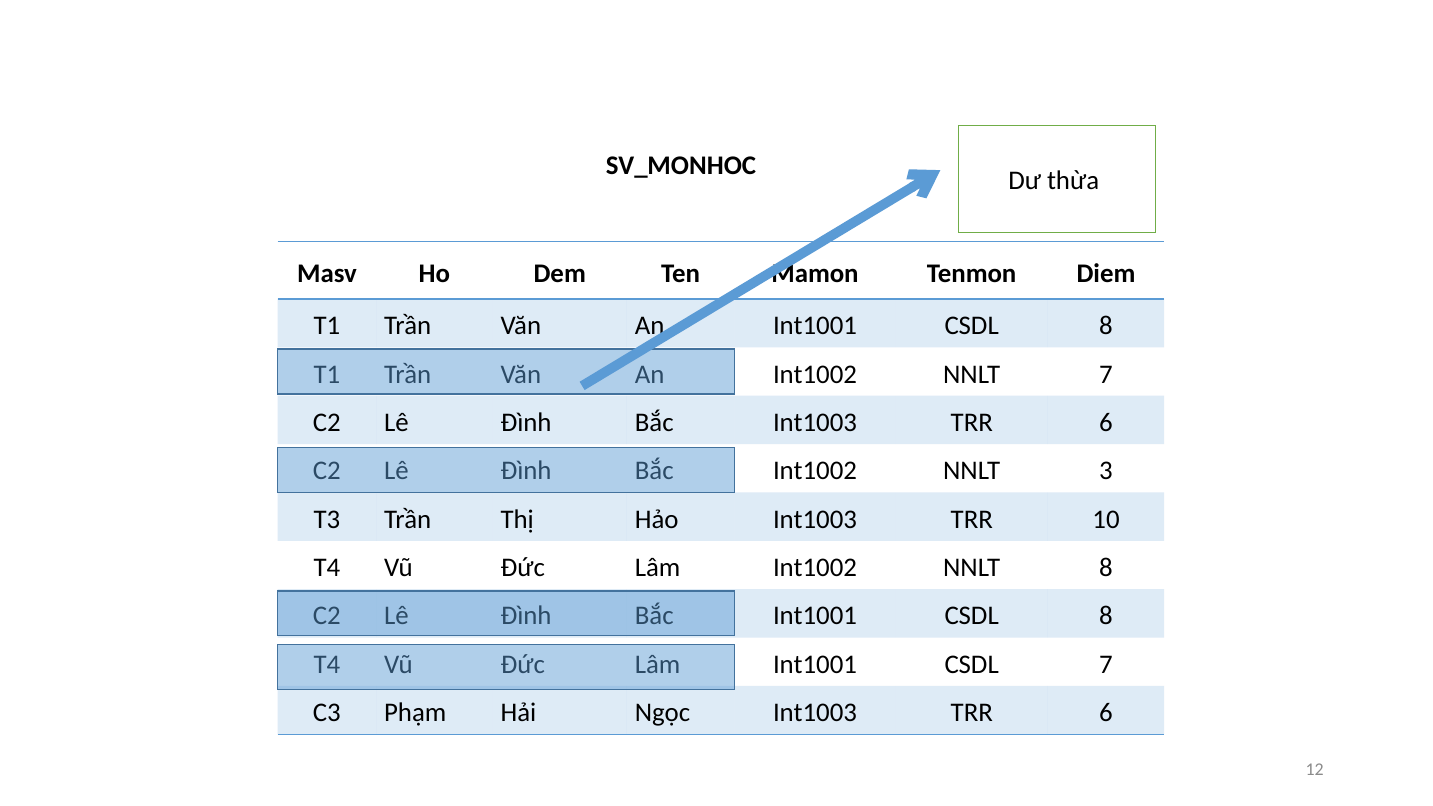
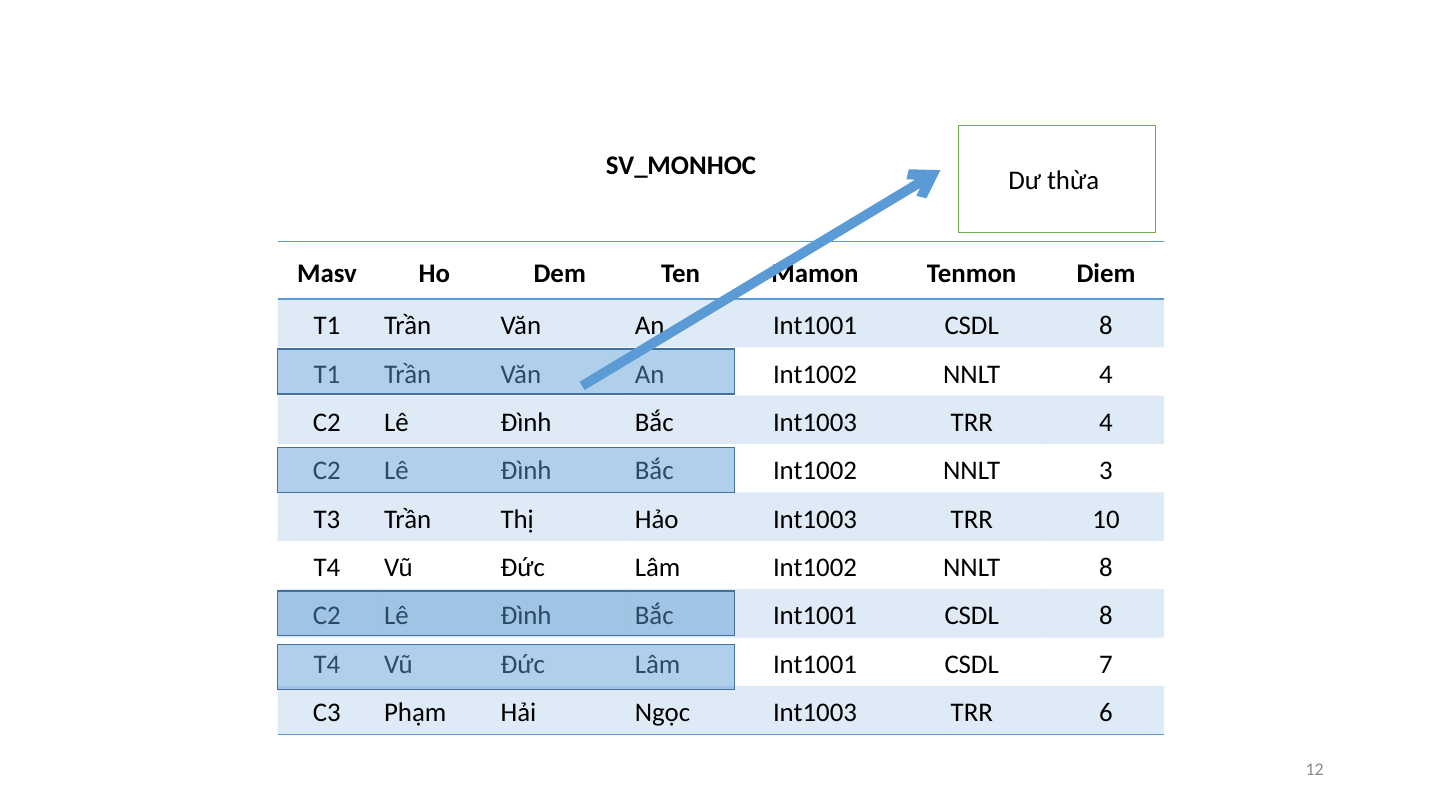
NNLT 7: 7 -> 4 (1106, 374)
Bắc Int1003 TRR 6: 6 -> 4 (1106, 423)
